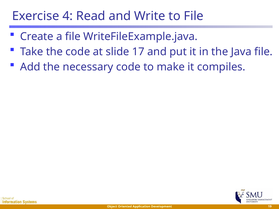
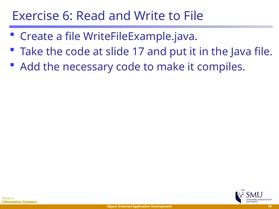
4: 4 -> 6 (68, 16)
